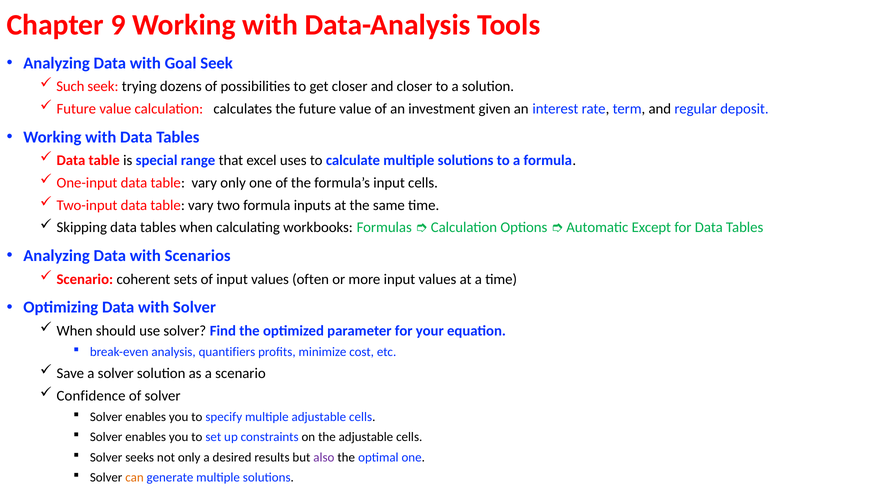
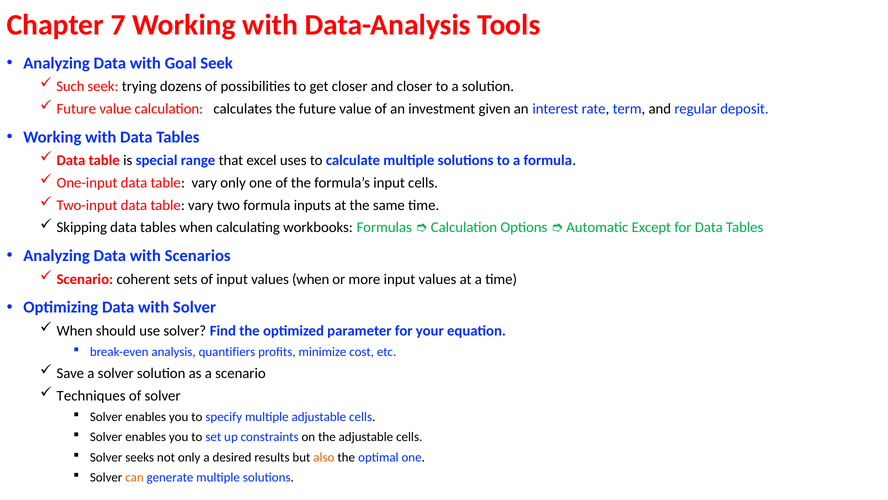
9: 9 -> 7 (118, 25)
values often: often -> when (311, 279)
Confidence: Confidence -> Techniques (91, 395)
also colour: purple -> orange (324, 457)
